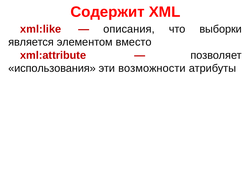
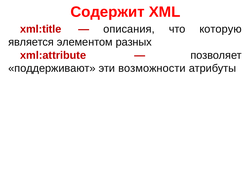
xml:like: xml:like -> xml:title (41, 29)
выборки: выборки -> которую (221, 29)
вместо: вместо -> разных (134, 42)
использования: использования -> поддерживают (52, 68)
